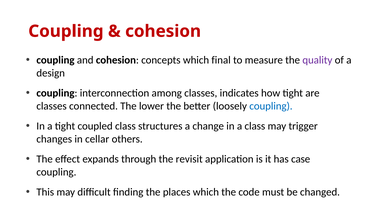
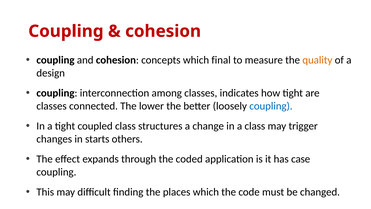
quality colour: purple -> orange (317, 60)
cellar: cellar -> starts (97, 139)
revisit: revisit -> coded (189, 159)
